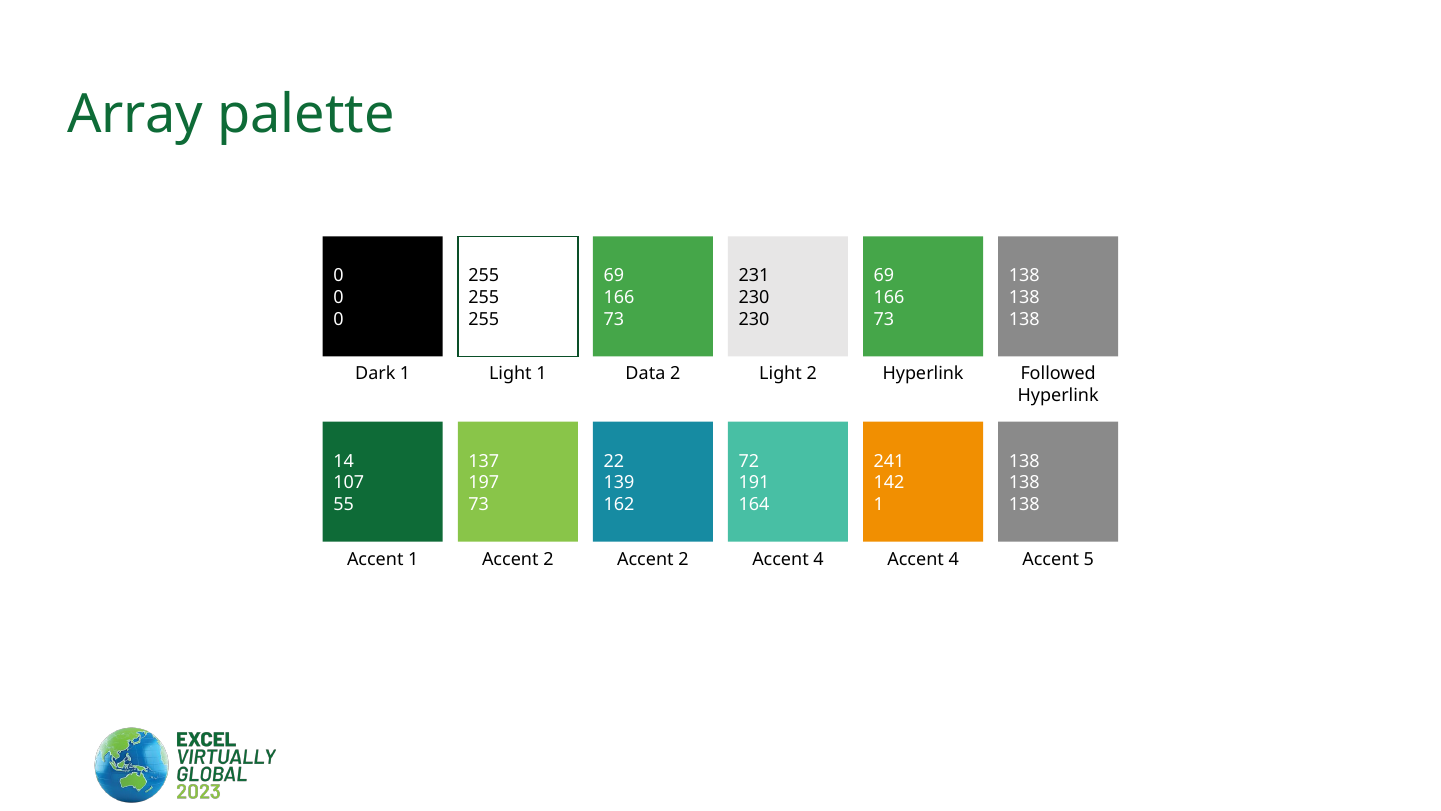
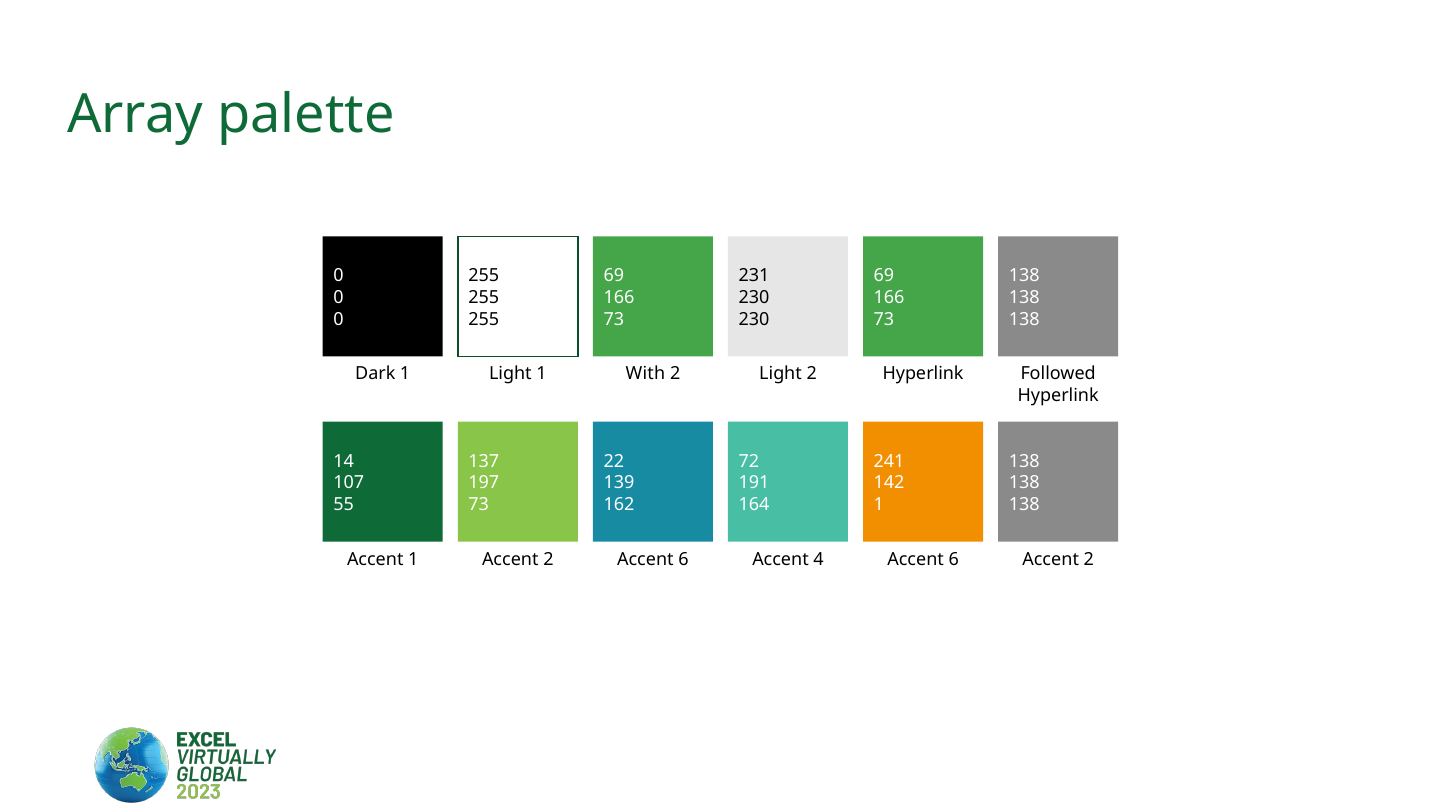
Data: Data -> With (645, 374)
2 Accent 2: 2 -> 6 (684, 559)
4 Accent 4: 4 -> 6 (954, 559)
5: 5 -> 2 (1089, 559)
